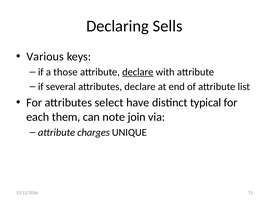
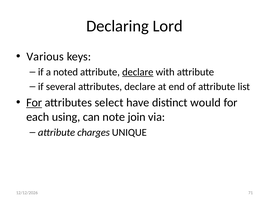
Sells: Sells -> Lord (168, 26)
those: those -> noted (66, 72)
For underline: none -> present (34, 102)
typical: typical -> would (206, 102)
them: them -> using (66, 117)
